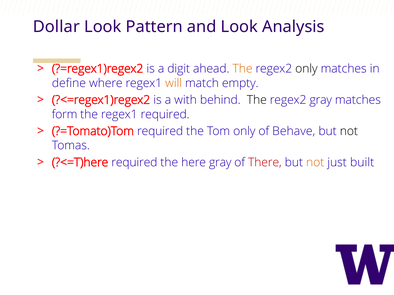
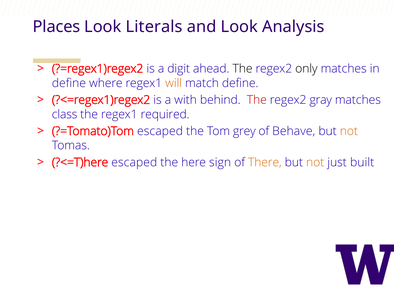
Dollar: Dollar -> Places (56, 27)
Pattern: Pattern -> Literals (154, 27)
The colour: orange -> black (243, 69)
match empty: empty -> define (240, 83)
The colour: black -> red (257, 100)
form: form -> class (65, 114)
?=Tomato)Tom required: required -> escaped (160, 131)
Tom only: only -> grey (244, 131)
not colour: black -> orange (349, 131)
?<=T)here required: required -> escaped (134, 163)
here gray: gray -> sign (220, 163)
There colour: red -> orange (265, 163)
